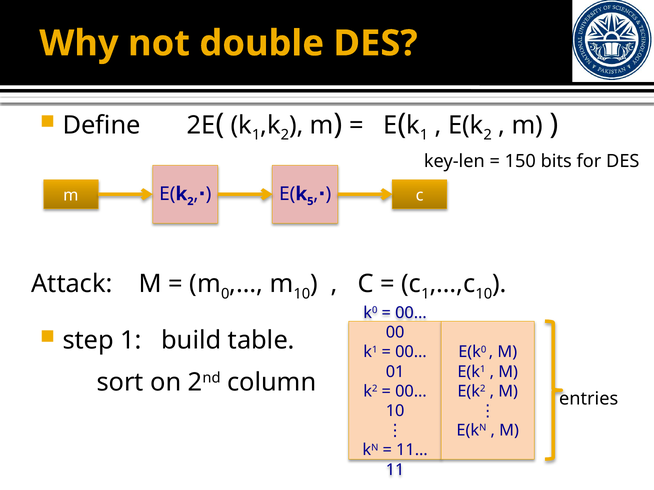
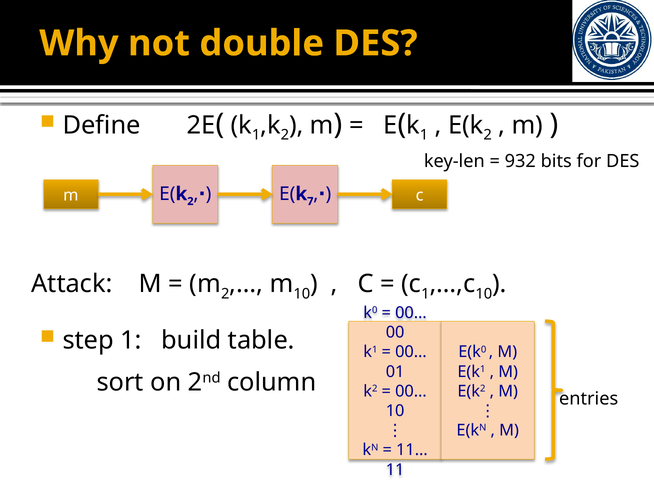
150: 150 -> 932 (520, 161)
5: 5 -> 7 (310, 202)
m 0: 0 -> 2 (225, 294)
